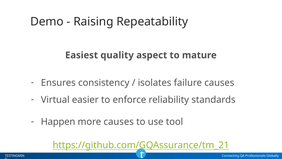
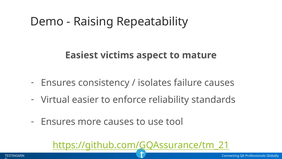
quality: quality -> victims (117, 55)
Happen: Happen -> Ensures (58, 122)
